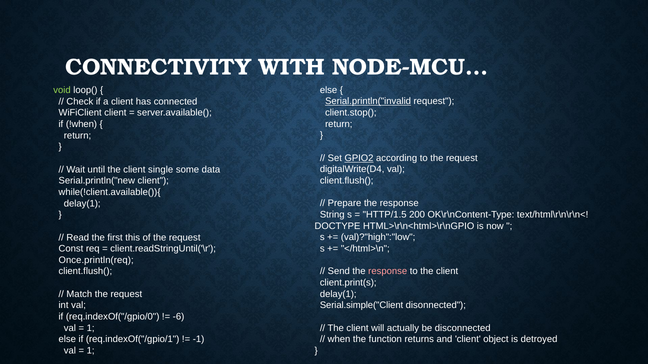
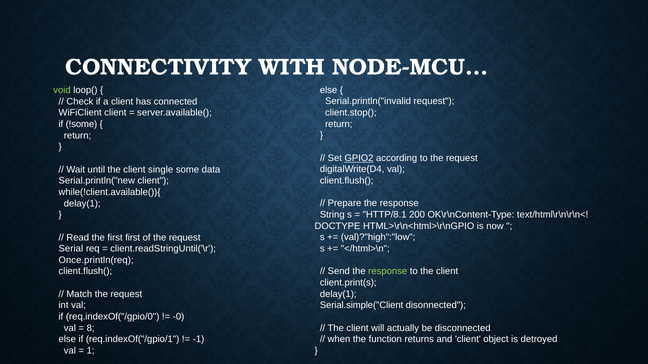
Serial.println("invalid underline: present -> none (368, 101)
!when: !when -> !some (81, 124)
HTTP/1.5: HTTP/1.5 -> HTTP/8.1 (385, 215)
first this: this -> first (133, 238)
Const: Const -> Serial (71, 249)
response colour: pink -> light green (388, 272)
-6: -6 -> -0 (179, 317)
1: 1 -> 8 (91, 328)
